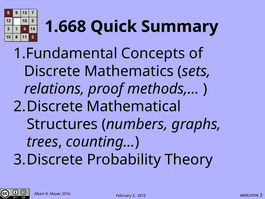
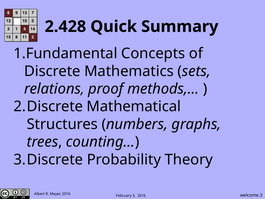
1.668: 1.668 -> 2.428 (65, 27)
